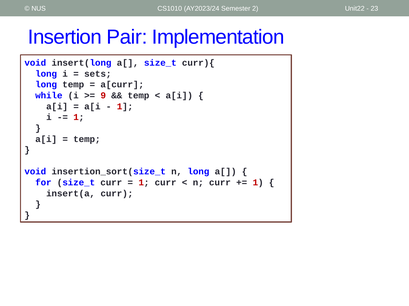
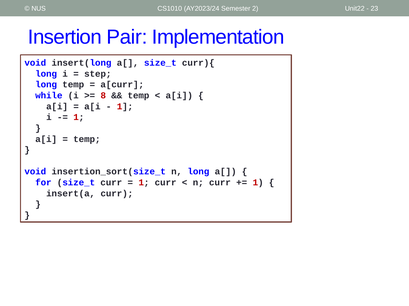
sets: sets -> step (98, 74)
9: 9 -> 8 (103, 96)
